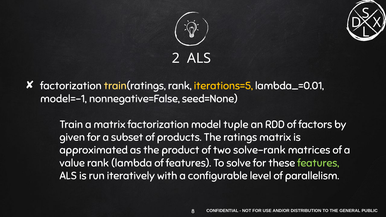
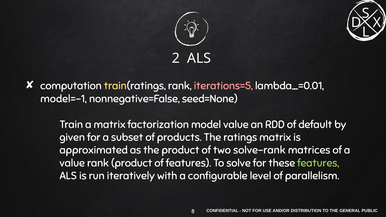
factorization: factorization -> computation (71, 86)
iterations=5 colour: yellow -> pink (223, 86)
model tuple: tuple -> value (236, 125)
factors: factors -> default (315, 125)
rank lambda: lambda -> product (132, 163)
